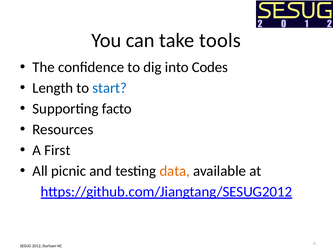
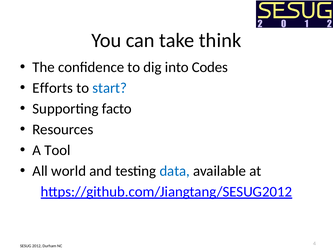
tools: tools -> think (220, 40)
Length: Length -> Efforts (53, 88)
First: First -> Tool (57, 150)
picnic: picnic -> world (69, 171)
data colour: orange -> blue (175, 171)
